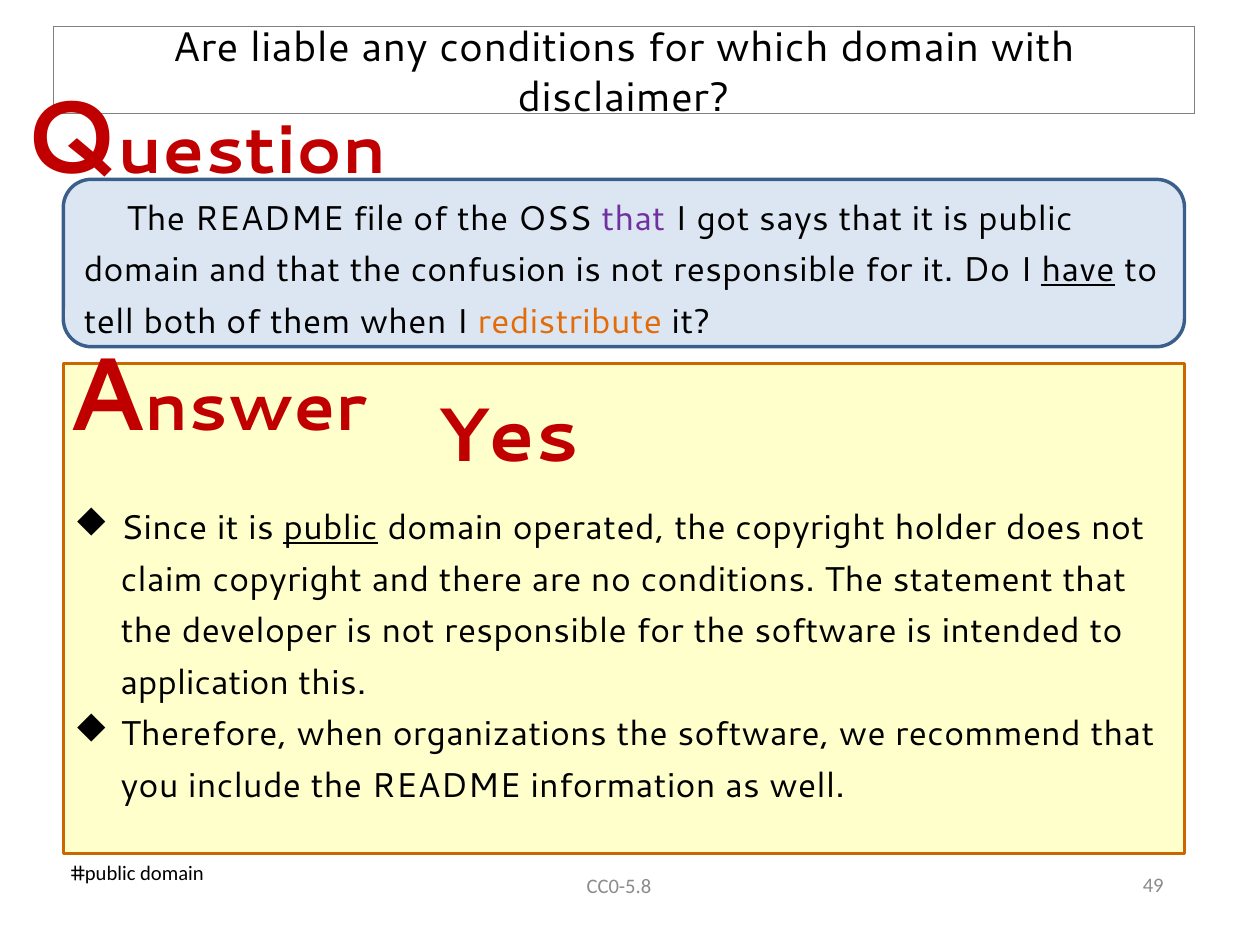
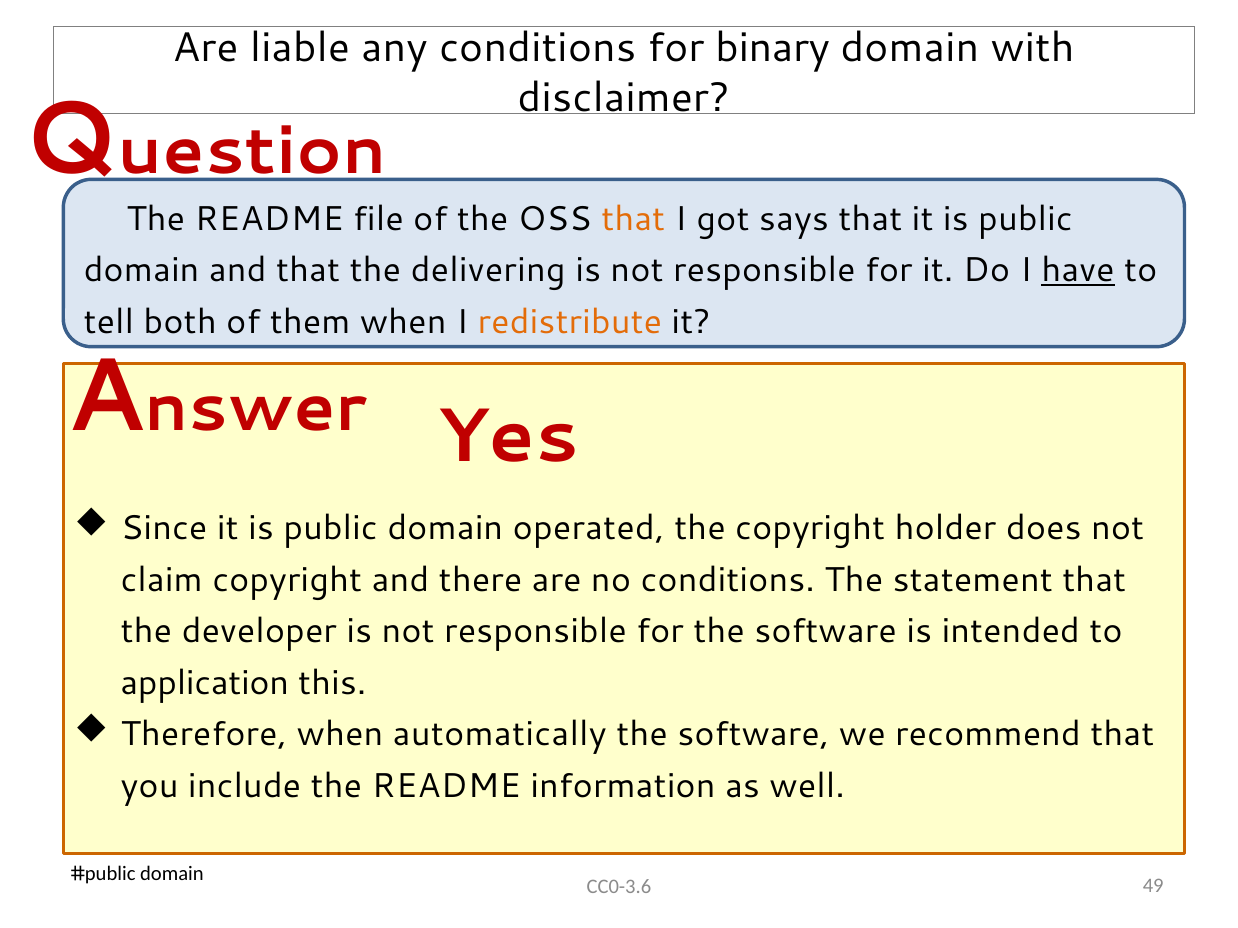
which: which -> binary (773, 48)
that colour: purple -> orange (633, 219)
confusion: confusion -> delivering (488, 271)
public underline: present -> none (331, 529)
organizations: organizations -> automatically (500, 735)
CC0-5.8: CC0-5.8 -> CC0-3.6 (619, 887)
